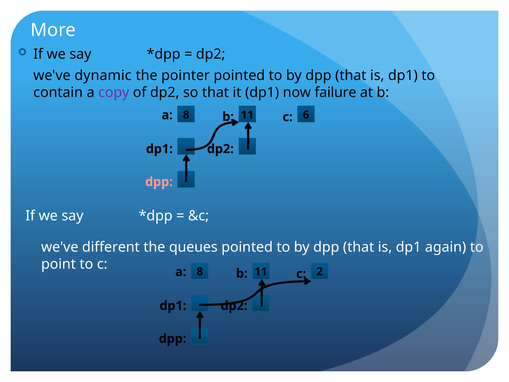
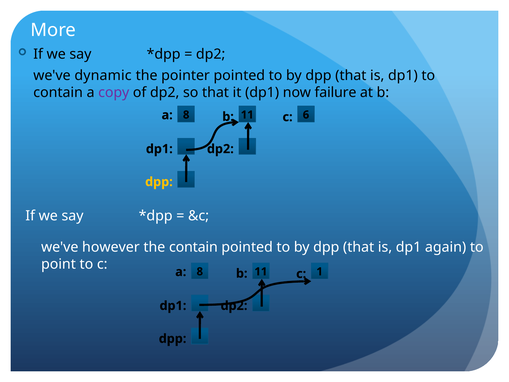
dpp colour: pink -> yellow (159, 182)
different: different -> however (111, 247)
the queues: queues -> contain (193, 247)
2: 2 -> 1 (320, 271)
